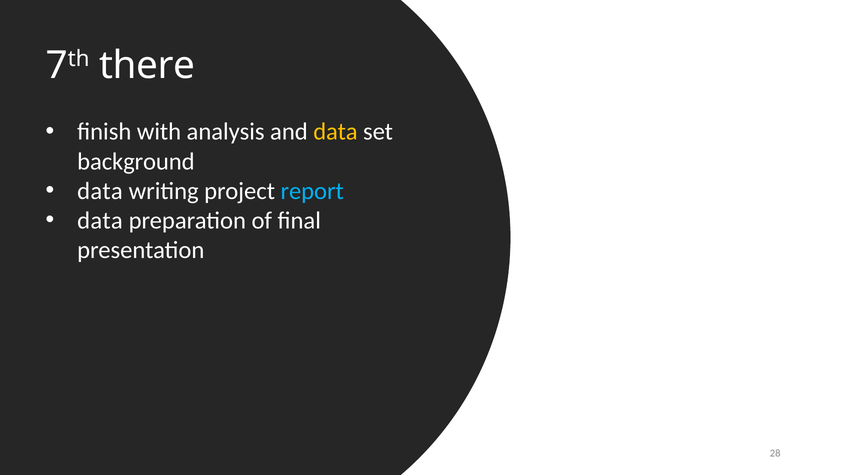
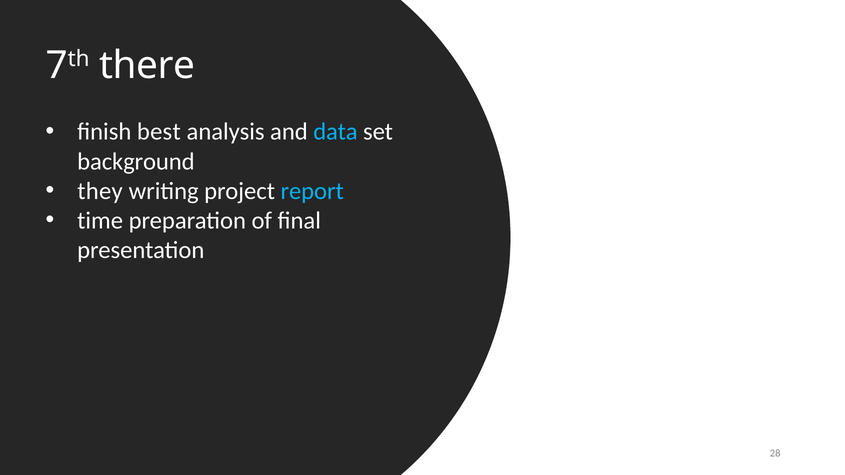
with: with -> best (159, 132)
data colour: yellow -> light blue (335, 132)
data: data -> they (100, 191)
data: data -> time (100, 221)
